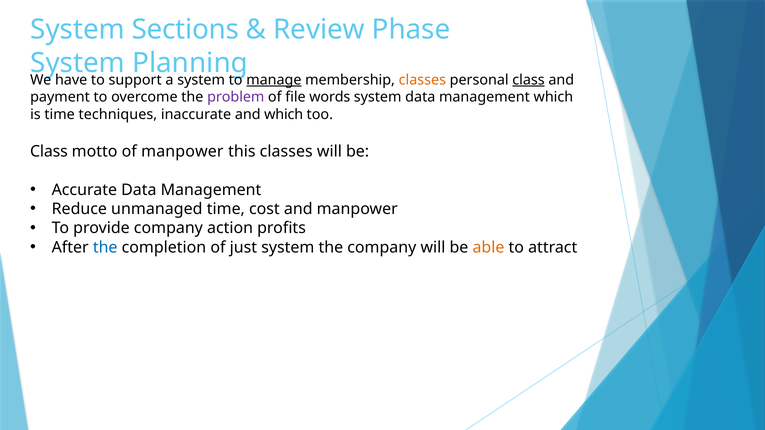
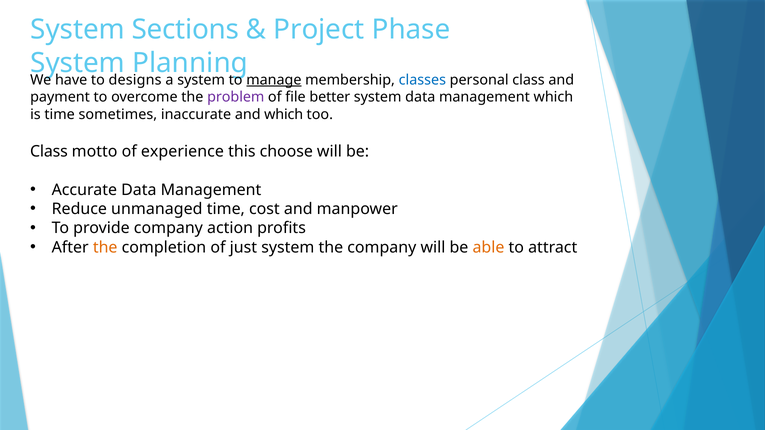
Review: Review -> Project (319, 29)
support: support -> designs (135, 80)
classes colour: orange -> blue (422, 80)
class underline: present -> none (529, 80)
words: words -> better (330, 97)
techniques: techniques -> sometimes (118, 114)
of manpower: manpower -> experience (182, 152)
this classes: classes -> choose (286, 152)
the colour: blue -> orange (105, 247)
